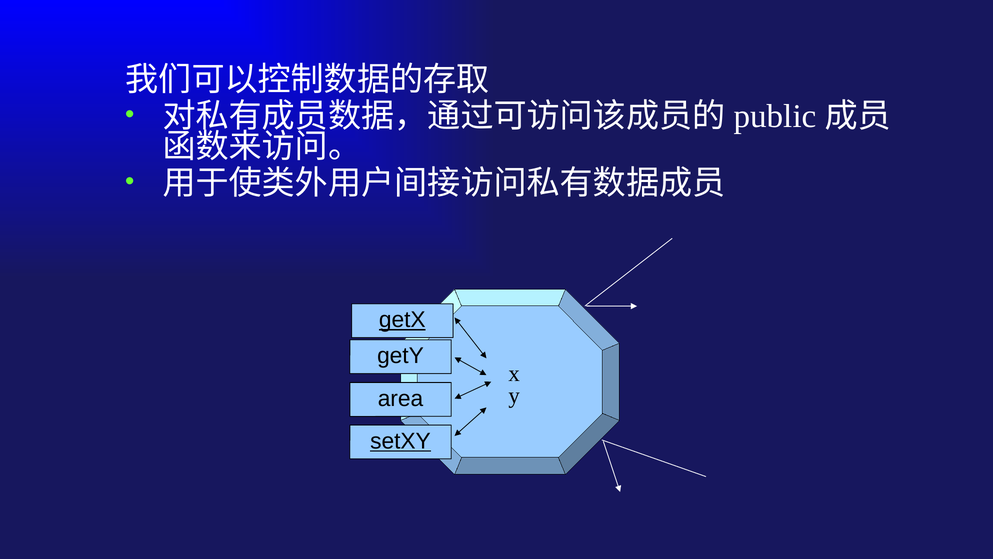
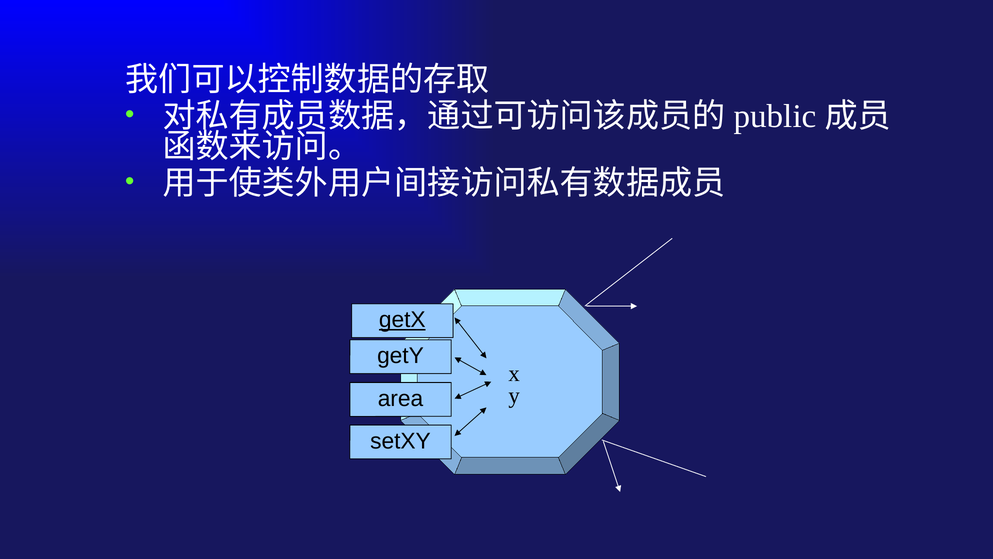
setXY underline: present -> none (401, 441)
